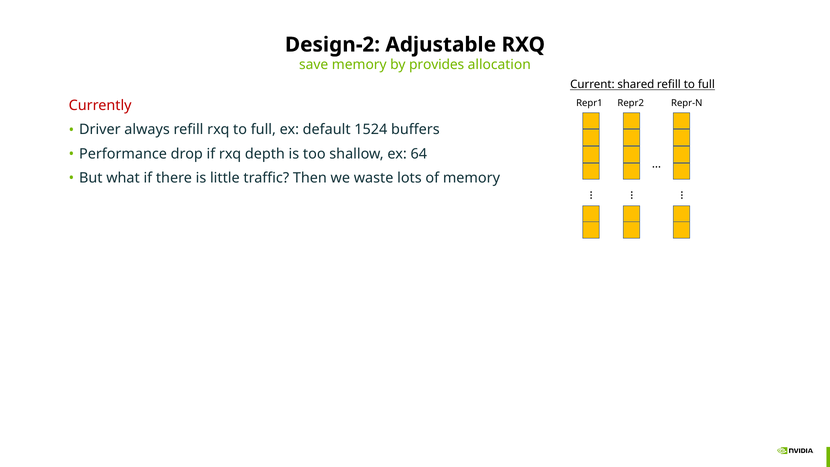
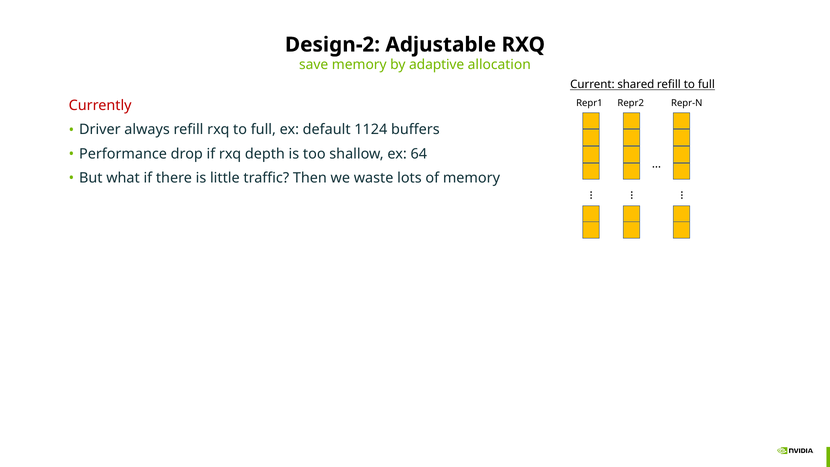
provides: provides -> adaptive (437, 65)
1524: 1524 -> 1124 (371, 130)
